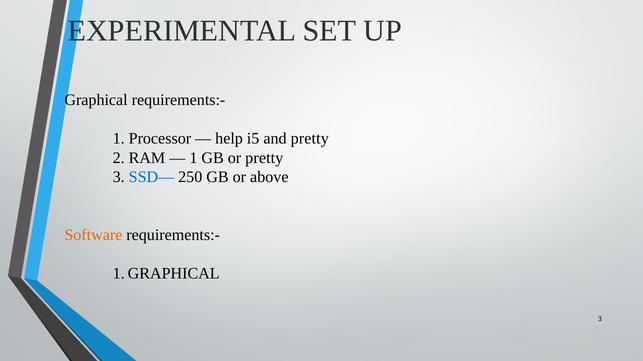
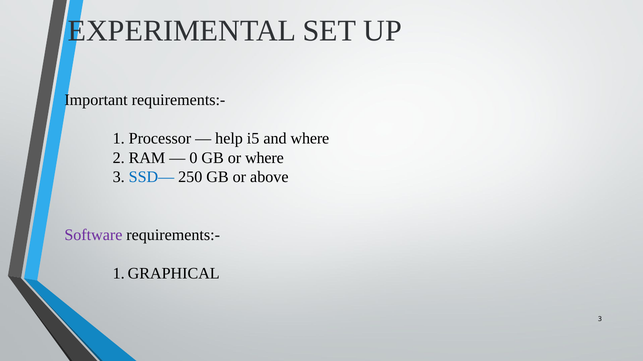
Graphical: Graphical -> Important (96, 100)
and pretty: pretty -> where (310, 139)
1: 1 -> 0 (193, 158)
or pretty: pretty -> where (264, 158)
Software colour: orange -> purple (93, 235)
